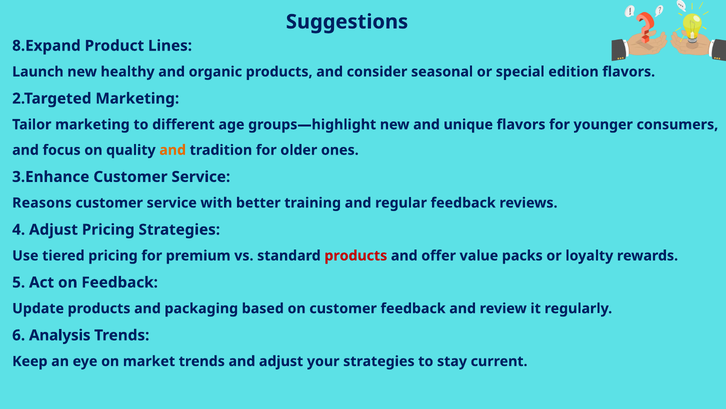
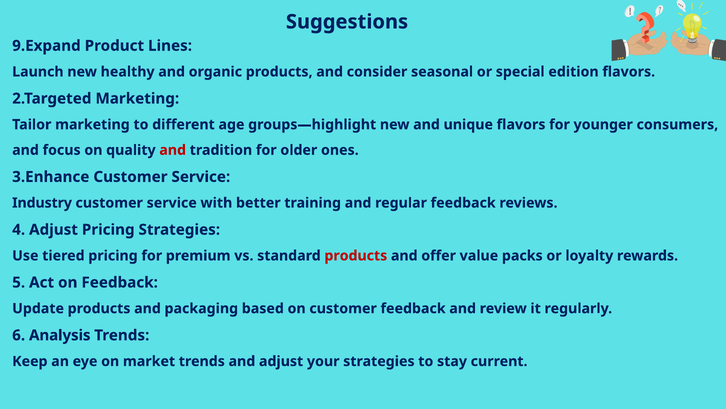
8.Expand: 8.Expand -> 9.Expand (46, 46)
and colour: orange -> red (173, 150)
Reasons: Reasons -> Industry (42, 203)
